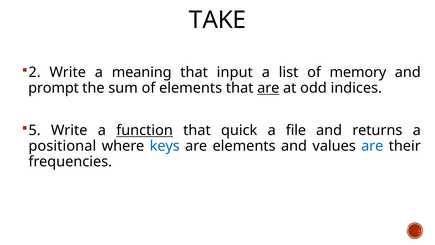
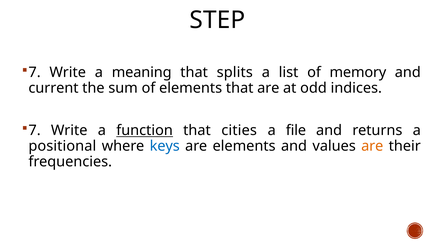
TAKE: TAKE -> STEP (217, 20)
2: 2 -> 7 (35, 72)
input: input -> splits (235, 72)
prompt: prompt -> current (53, 88)
are underline: present -> none (268, 88)
5: 5 -> 7 (35, 130)
quick: quick -> cities (239, 130)
are colour: blue -> orange (372, 146)
